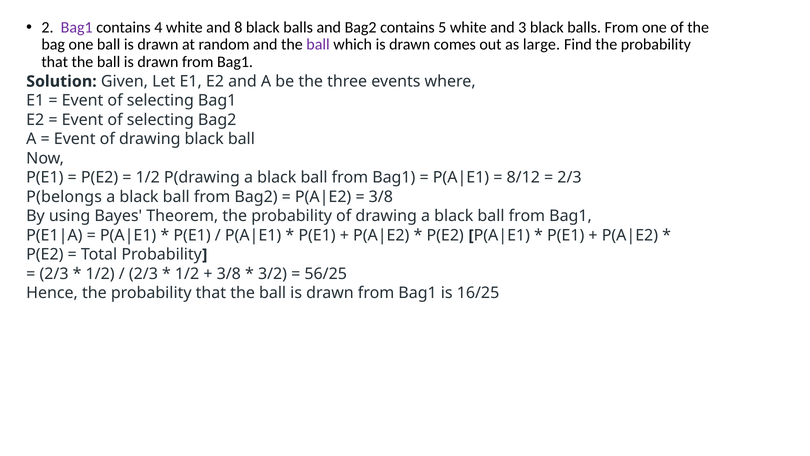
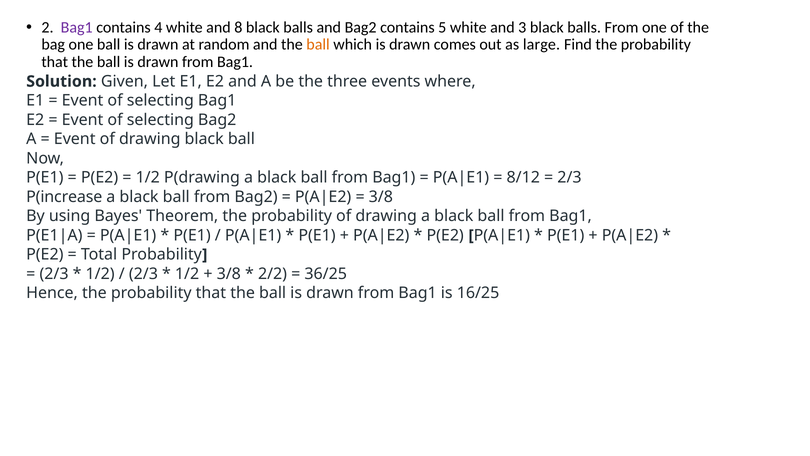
ball colour: purple -> orange (318, 45)
P(belongs: P(belongs -> P(increase (64, 197)
3/2: 3/2 -> 2/2 (273, 274)
56/25: 56/25 -> 36/25 (326, 274)
